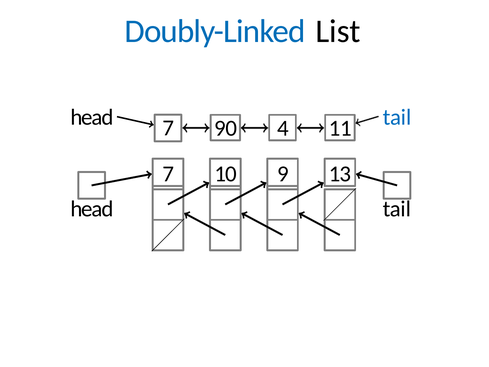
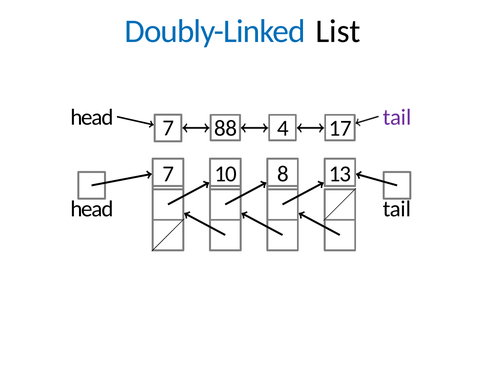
tail colour: blue -> purple (397, 117)
90: 90 -> 88 (226, 128)
11: 11 -> 17 (340, 128)
9: 9 -> 8 (283, 174)
